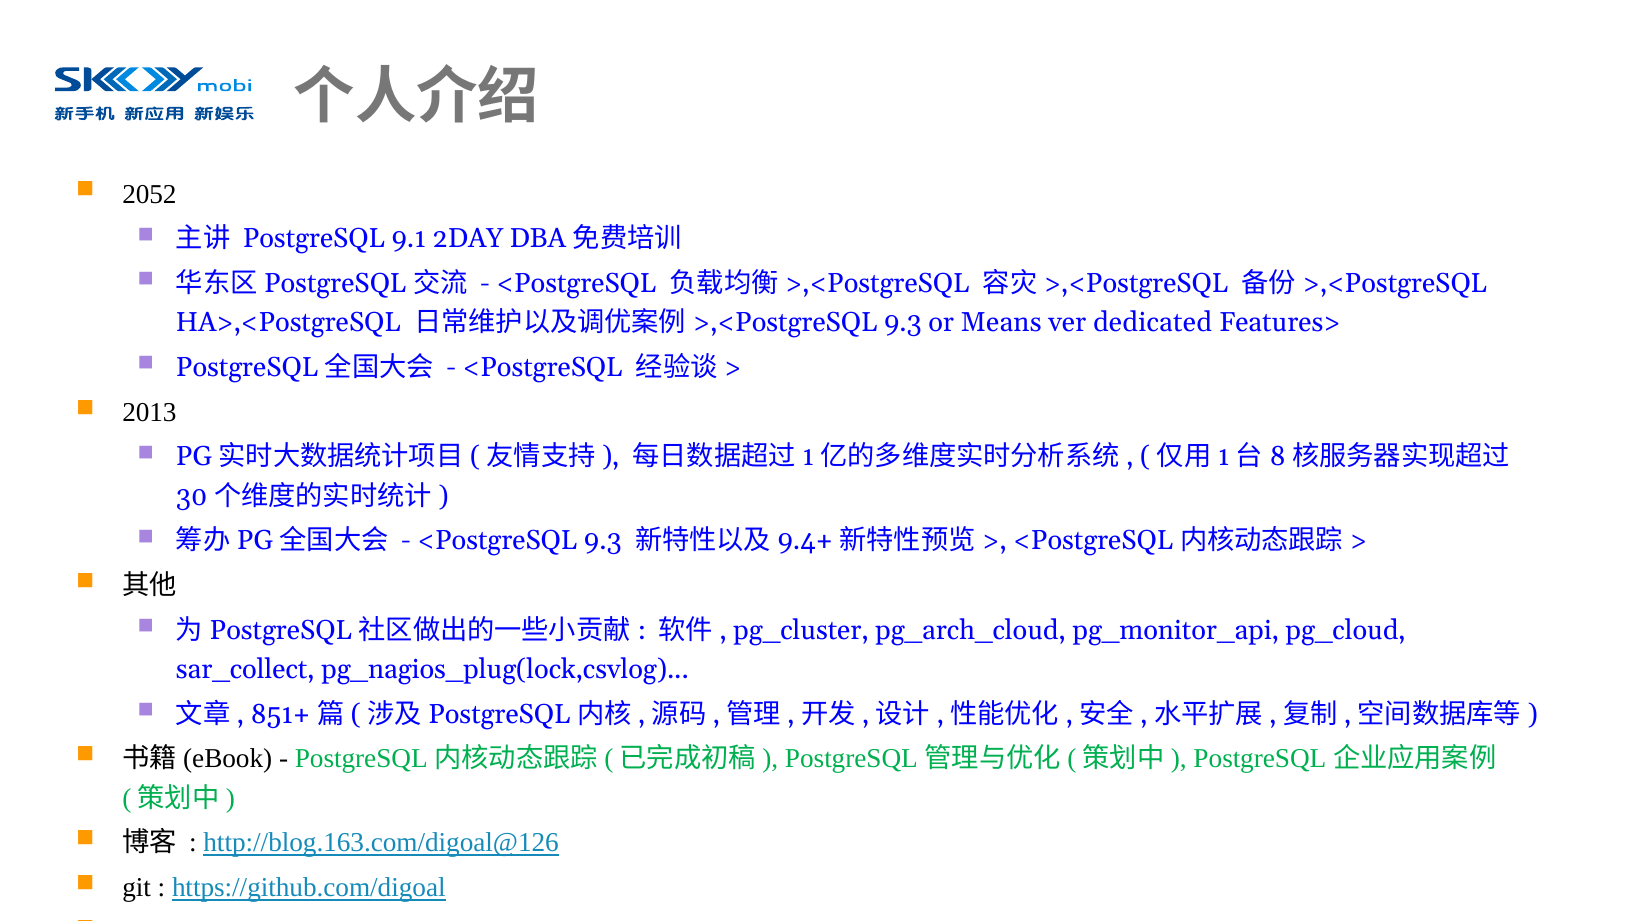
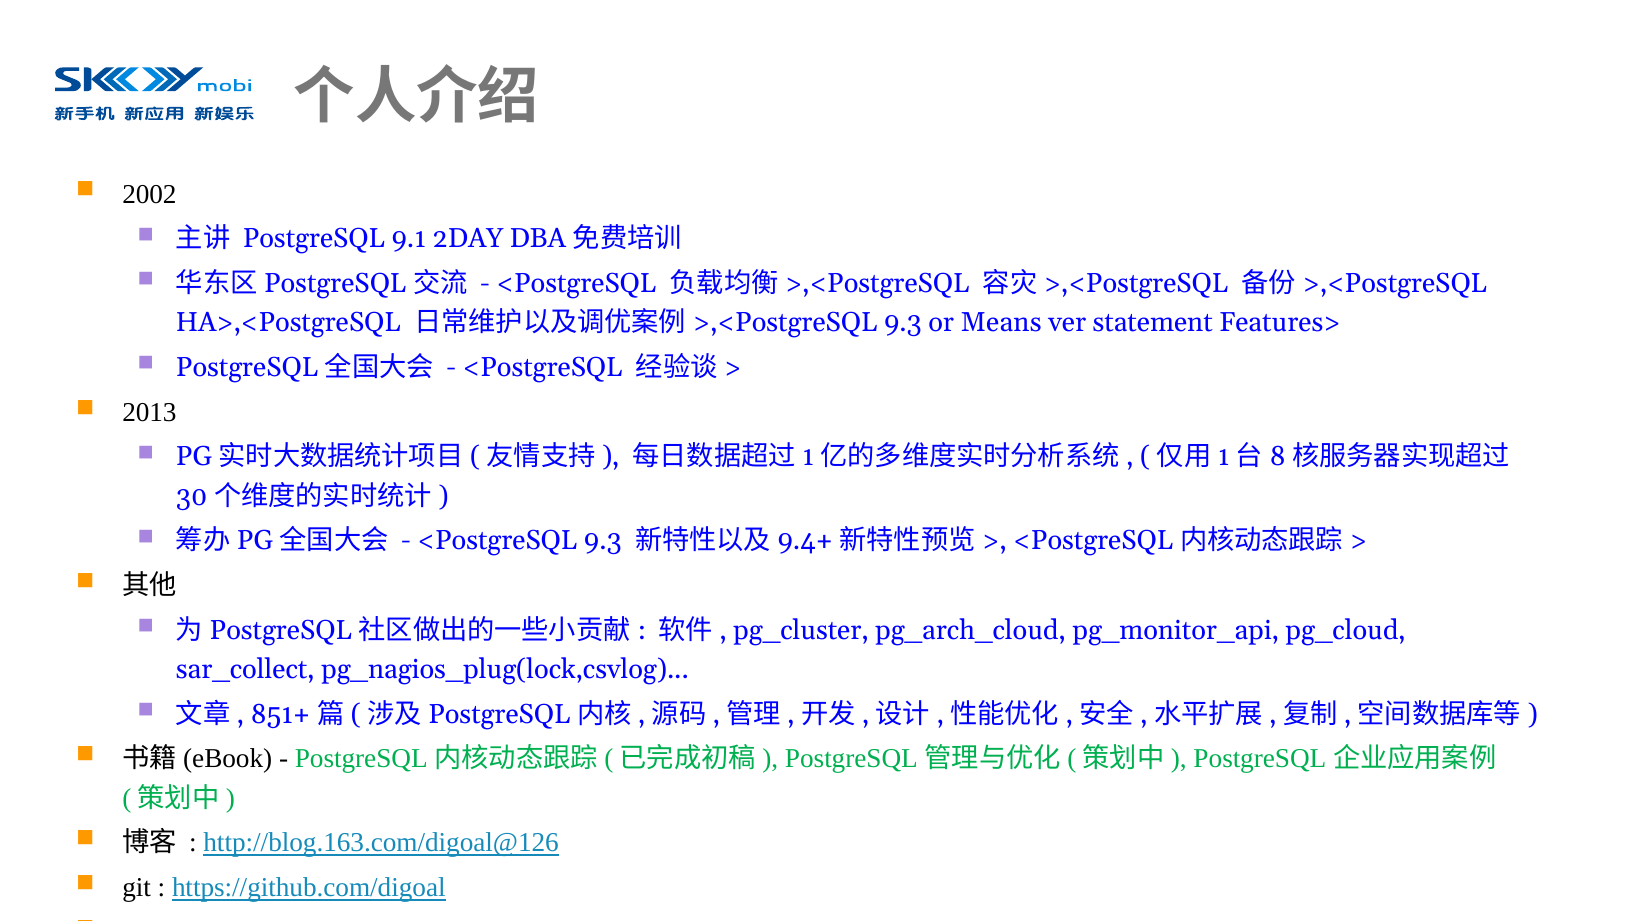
2052: 2052 -> 2002 (149, 194)
dedicated: dedicated -> statement (1153, 323)
